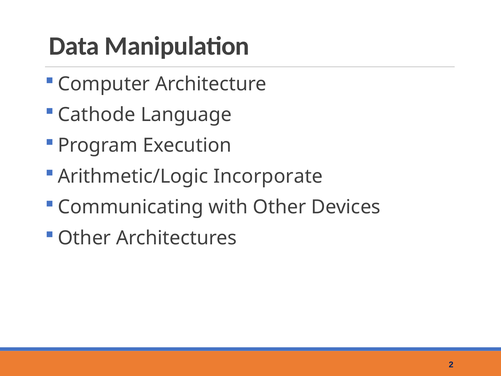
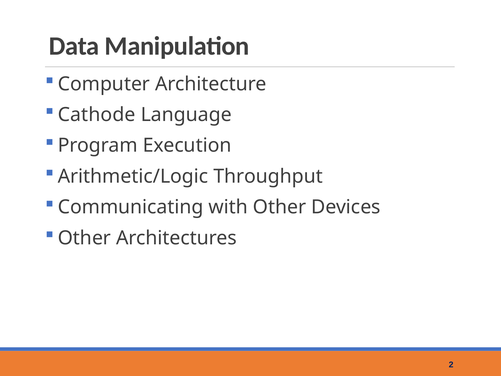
Incorporate: Incorporate -> Throughput (268, 176)
